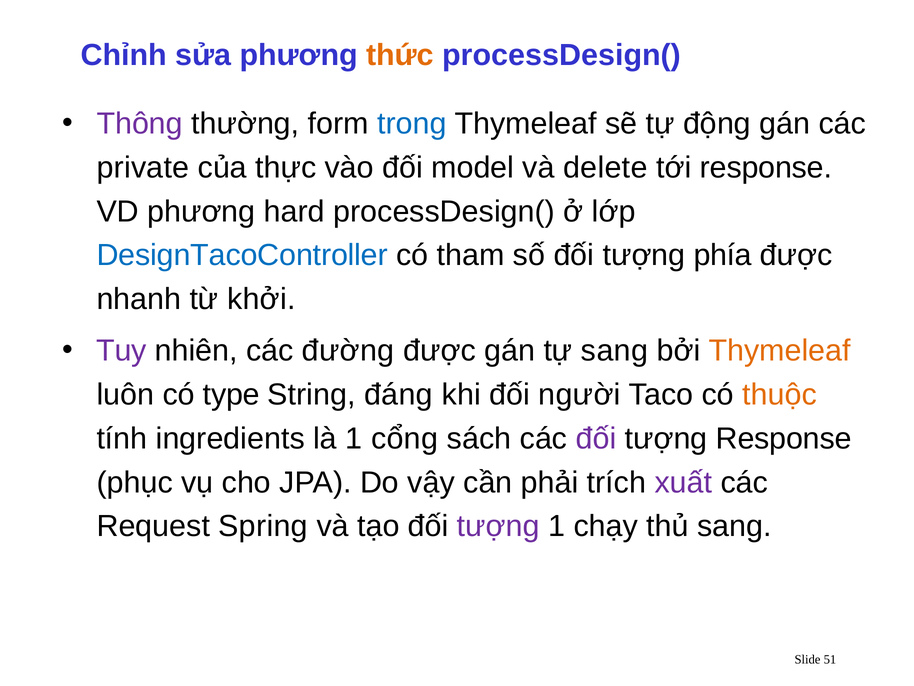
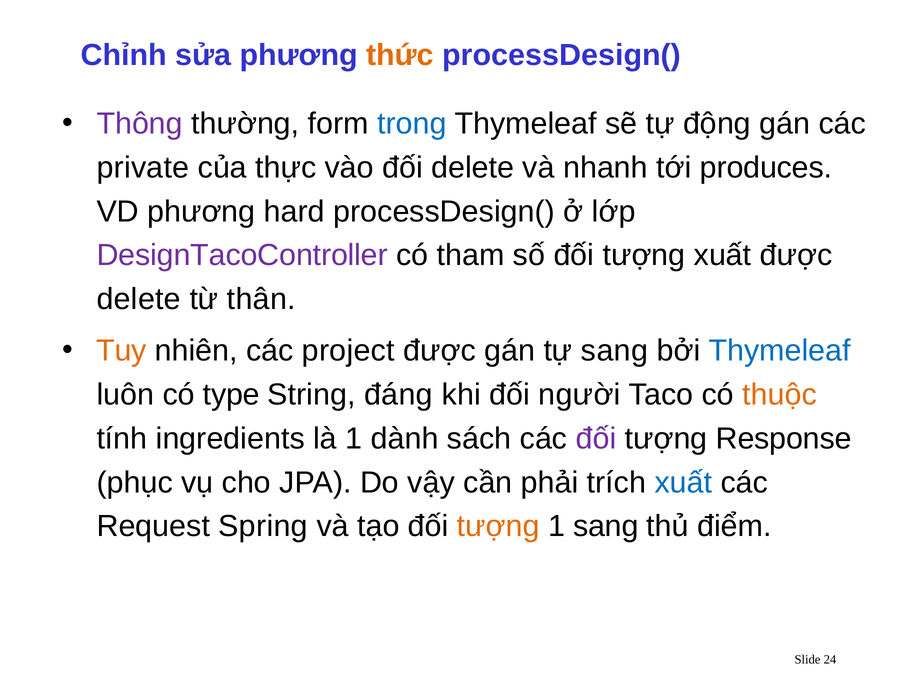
đối model: model -> delete (473, 167)
delete: delete -> nhanh (605, 167)
tới response: response -> produces (766, 167)
DesignTacoController colour: blue -> purple (242, 255)
tượng phía: phía -> xuất (723, 255)
nhanh: nhanh -> delete (139, 299)
khởi: khởi -> thân (261, 299)
Tuy colour: purple -> orange (121, 351)
đường: đường -> project (348, 351)
Thymeleaf colour: orange -> blue (780, 351)
cổng: cổng -> dành (405, 438)
xuất colour: purple -> blue (683, 482)
tượng colour: purple -> orange (498, 526)
1 chạy: chạy -> sang (606, 526)
thủ sang: sang -> điểm (734, 526)
51: 51 -> 24 (830, 659)
